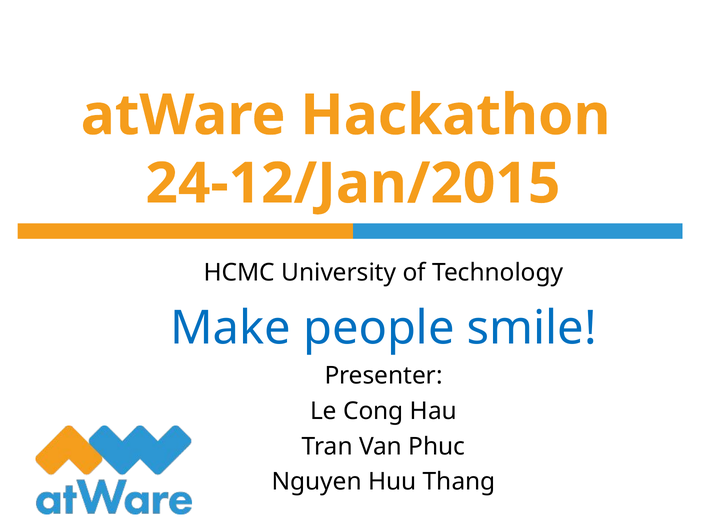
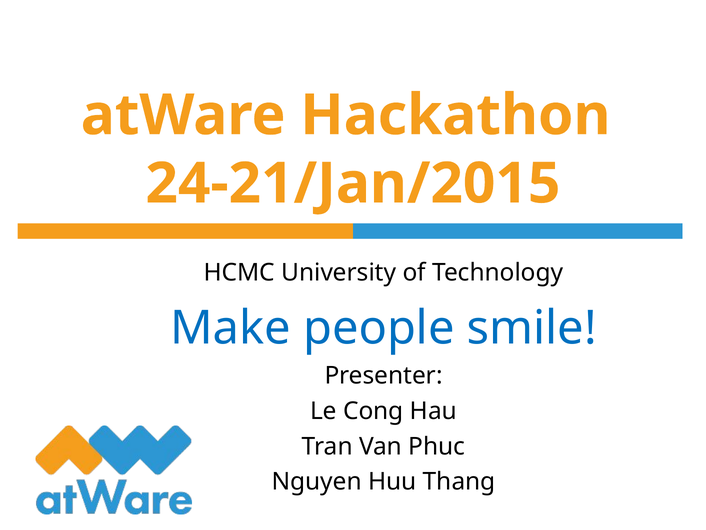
24-12/Jan/2015: 24-12/Jan/2015 -> 24-21/Jan/2015 (353, 183)
